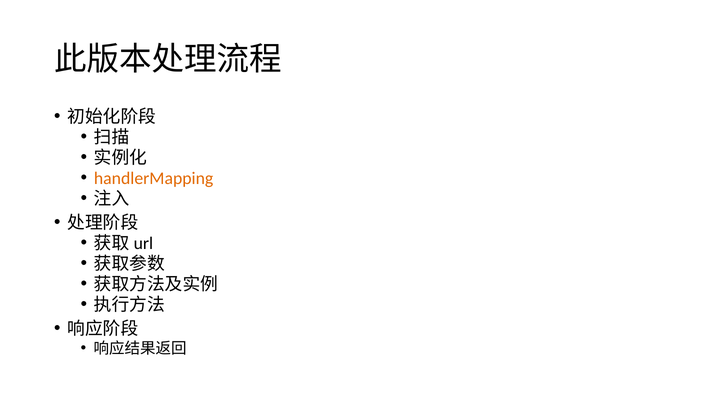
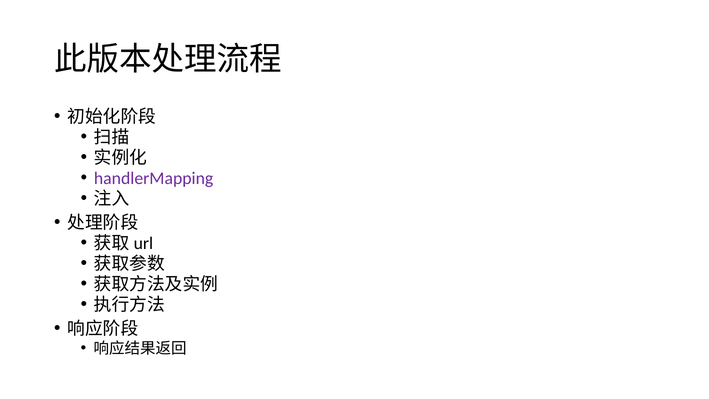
handlerMapping colour: orange -> purple (154, 178)
